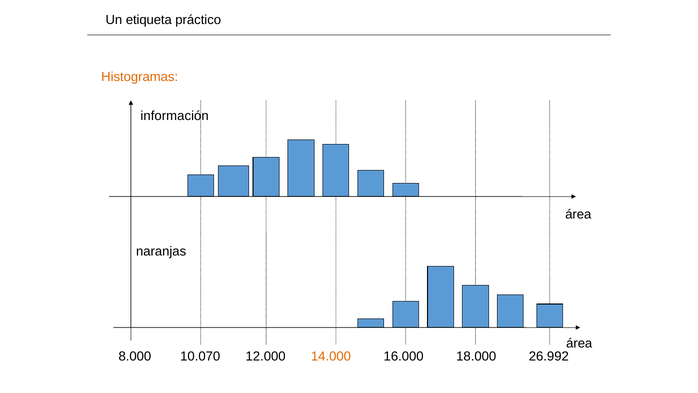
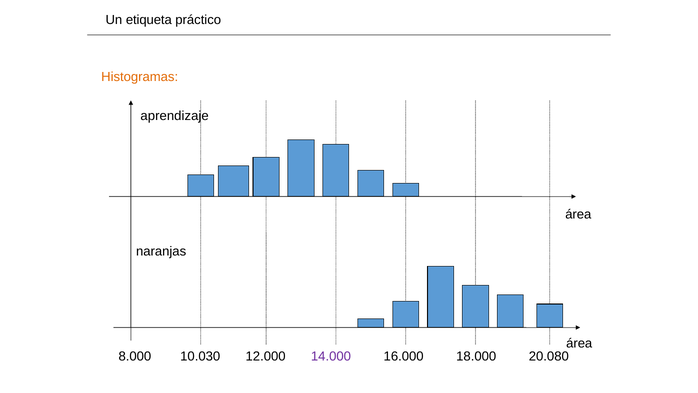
información: información -> aprendizaje (175, 116)
10.070: 10.070 -> 10.030 (200, 356)
14.000 colour: orange -> purple (331, 356)
26.992: 26.992 -> 20.080 (549, 356)
